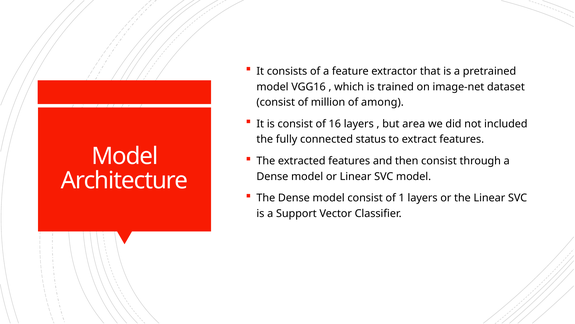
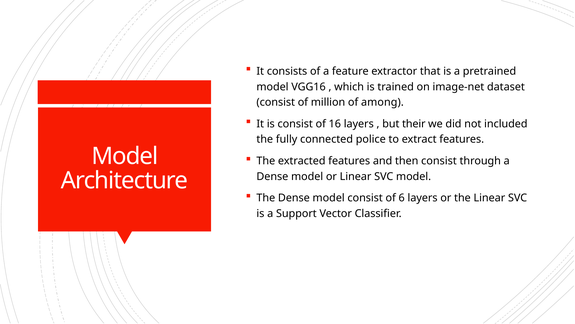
area: area -> their (414, 124)
status: status -> police (371, 139)
1: 1 -> 6 (402, 198)
